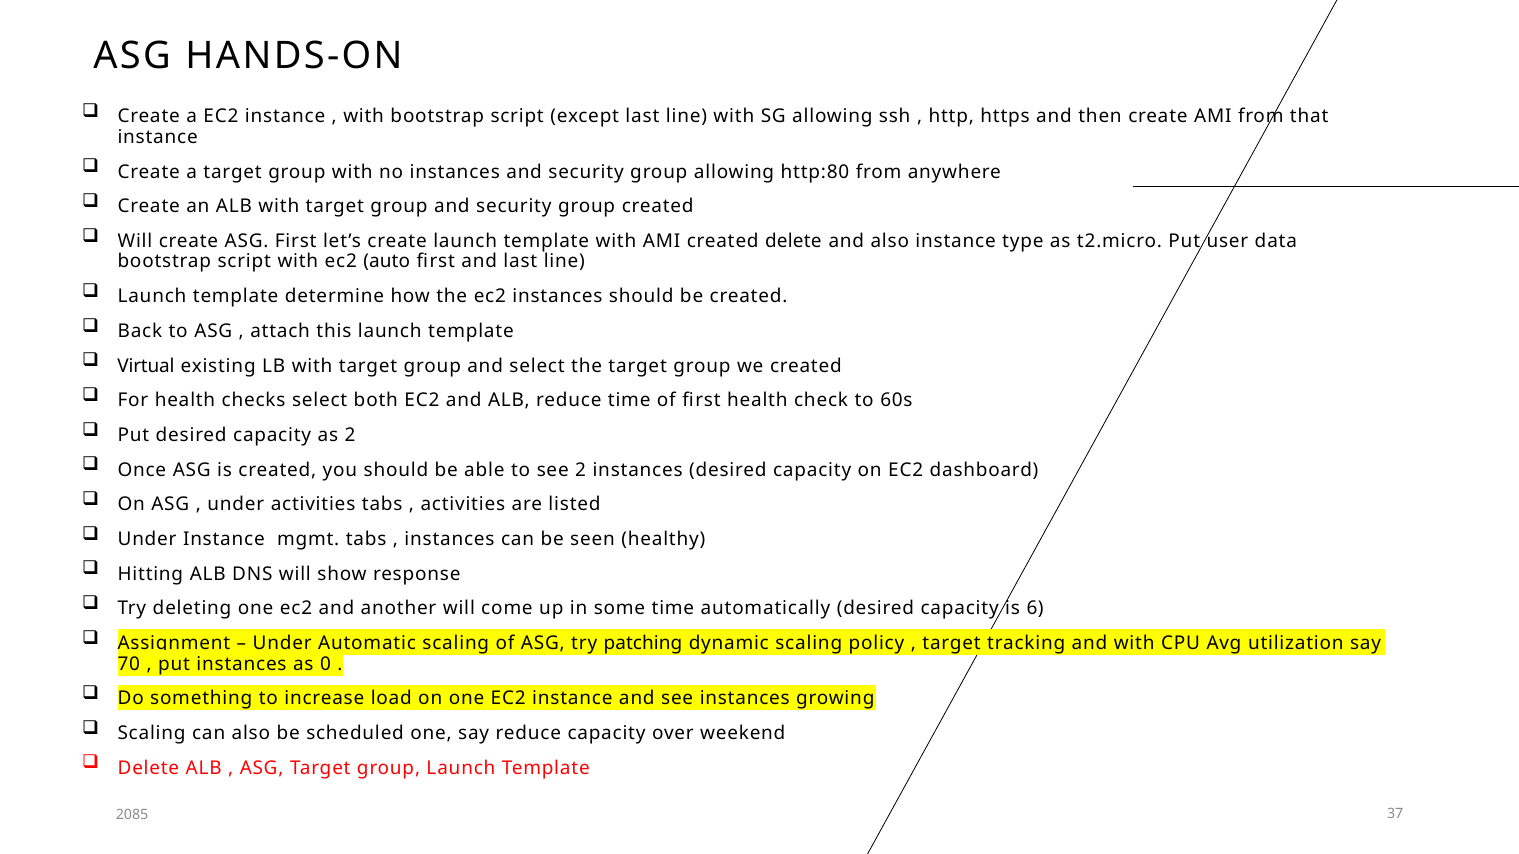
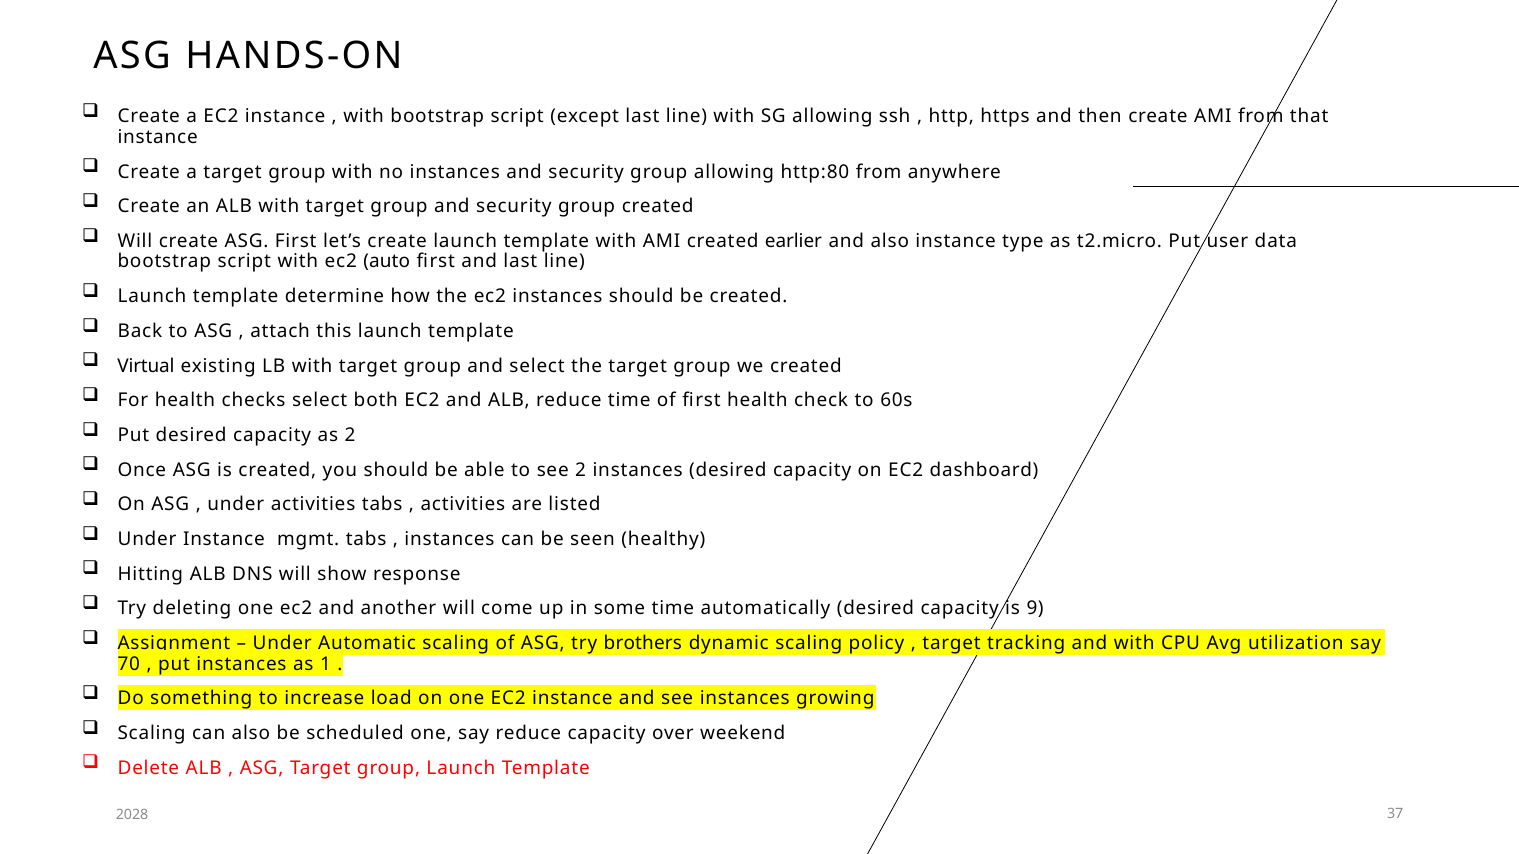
created delete: delete -> earlier (793, 241)
6: 6 -> 9 (1035, 609)
patching: patching -> brothers (643, 644)
0: 0 -> 1 (326, 664)
2085: 2085 -> 2028 (132, 816)
